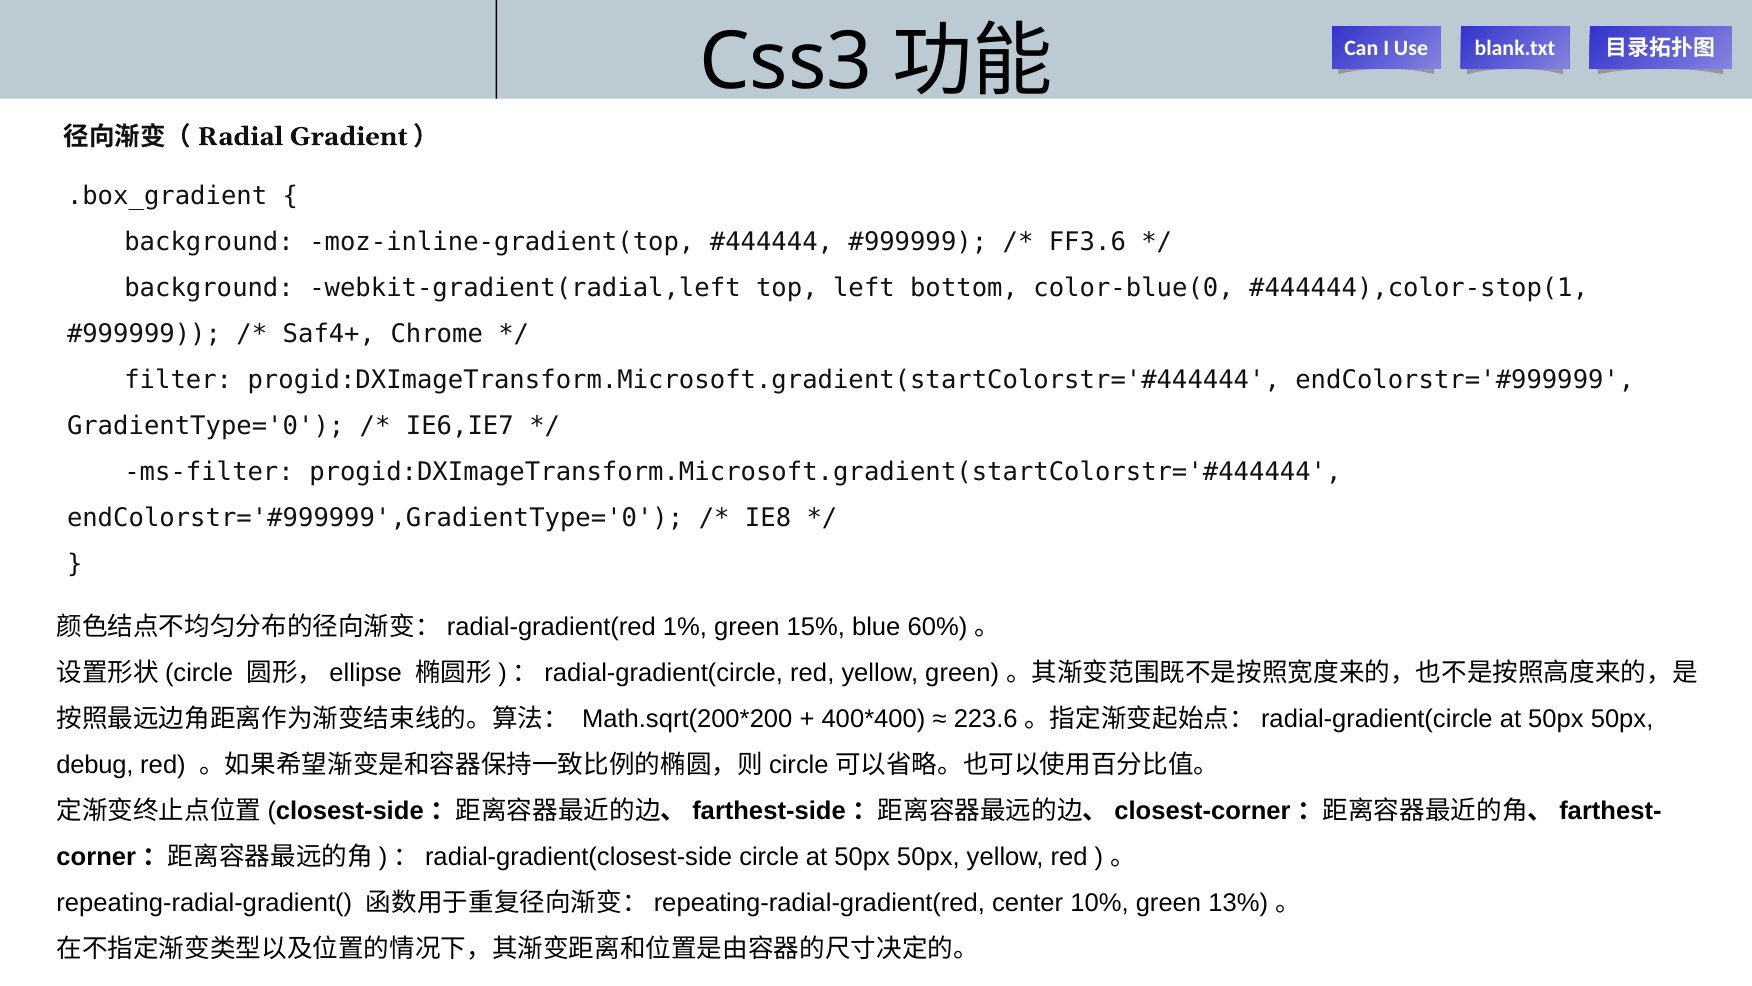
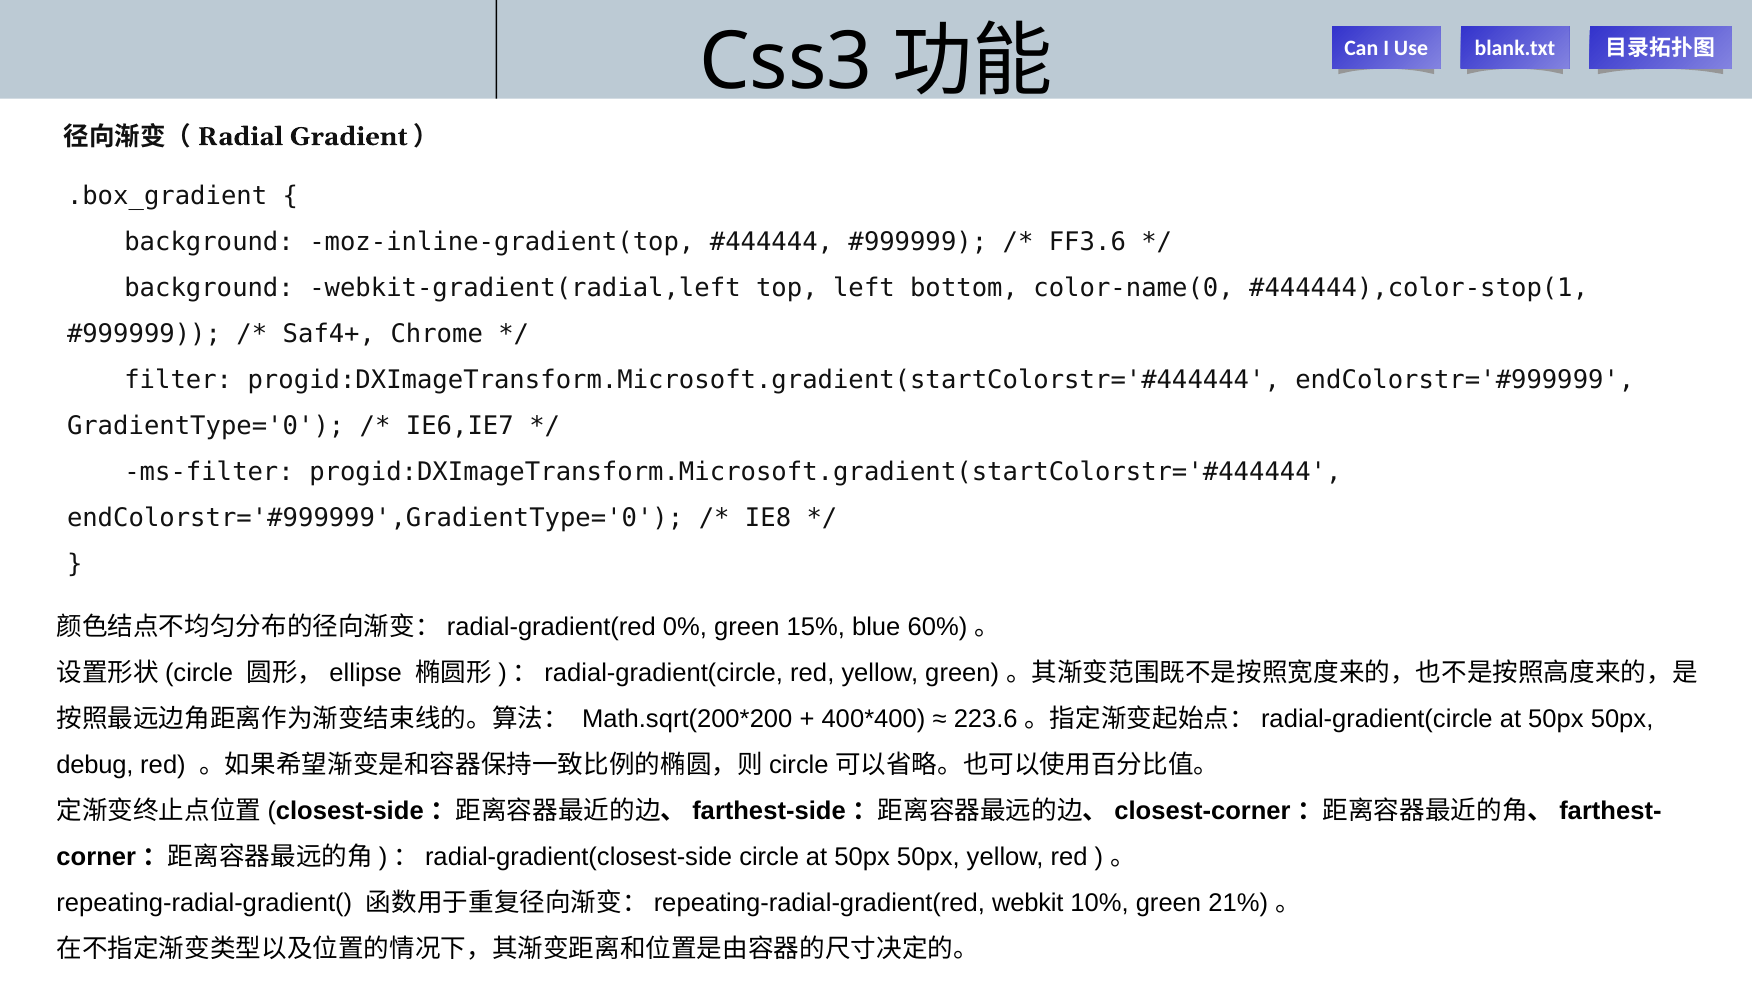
color-blue(0: color-blue(0 -> color-name(0 (1134, 288)
1%: 1% -> 0% (685, 627)
center: center -> webkit (1028, 903)
13%: 13% -> 21% (1238, 903)
